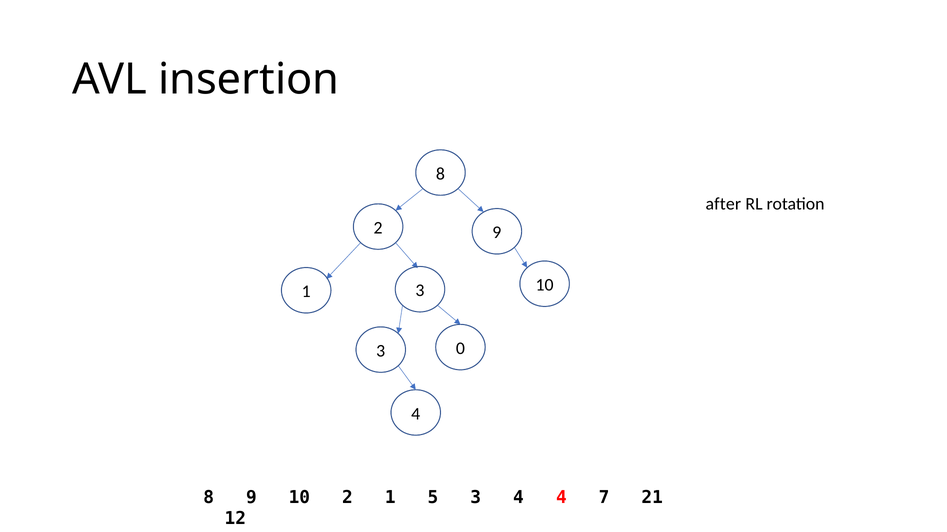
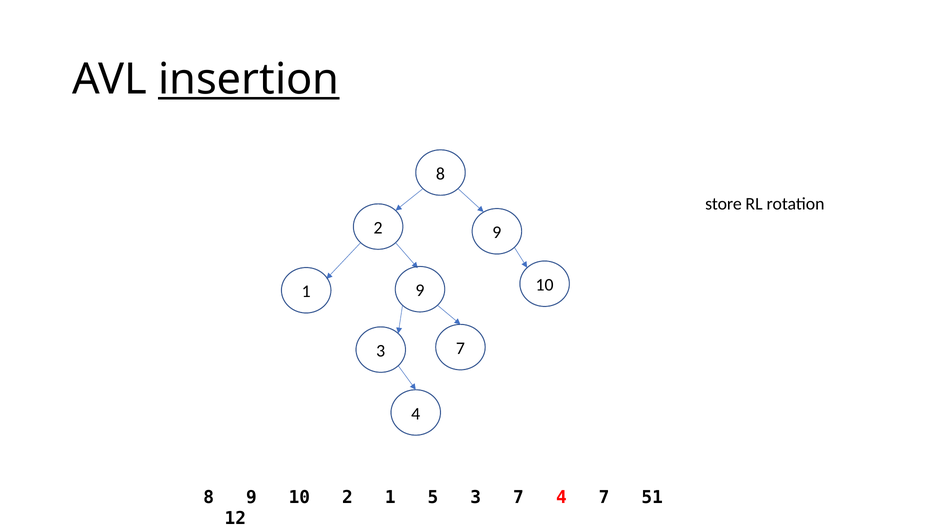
insertion underline: none -> present (249, 80)
after: after -> store (723, 204)
1 3: 3 -> 9 (420, 291)
0: 0 -> 7 (460, 349)
5 3 4: 4 -> 7 (518, 498)
21: 21 -> 51 (652, 498)
